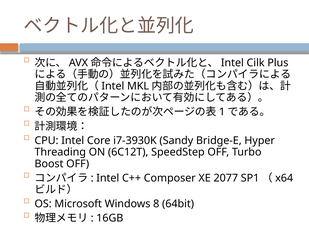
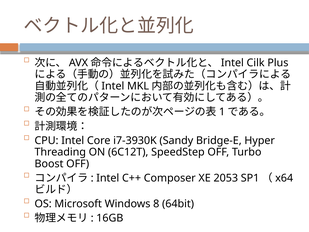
2077: 2077 -> 2053 (226, 178)
